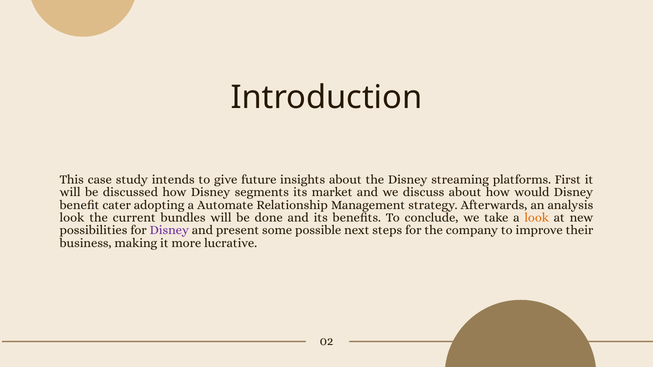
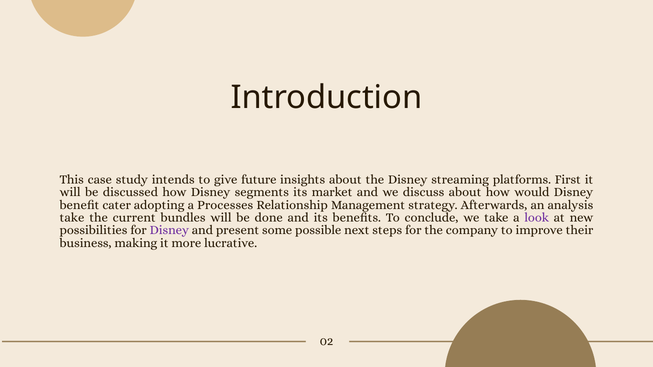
Automate: Automate -> Processes (225, 205)
look: look -> take (72, 218)
look colour: orange -> purple (537, 218)
